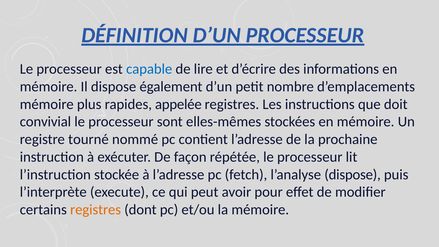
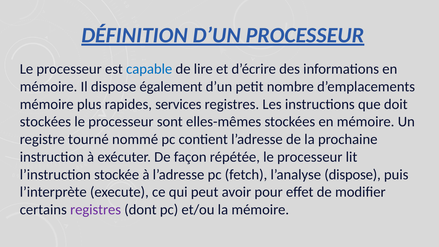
appelée: appelée -> services (178, 104)
convivial: convivial -> stockées (45, 122)
registres colour: orange -> purple (96, 210)
